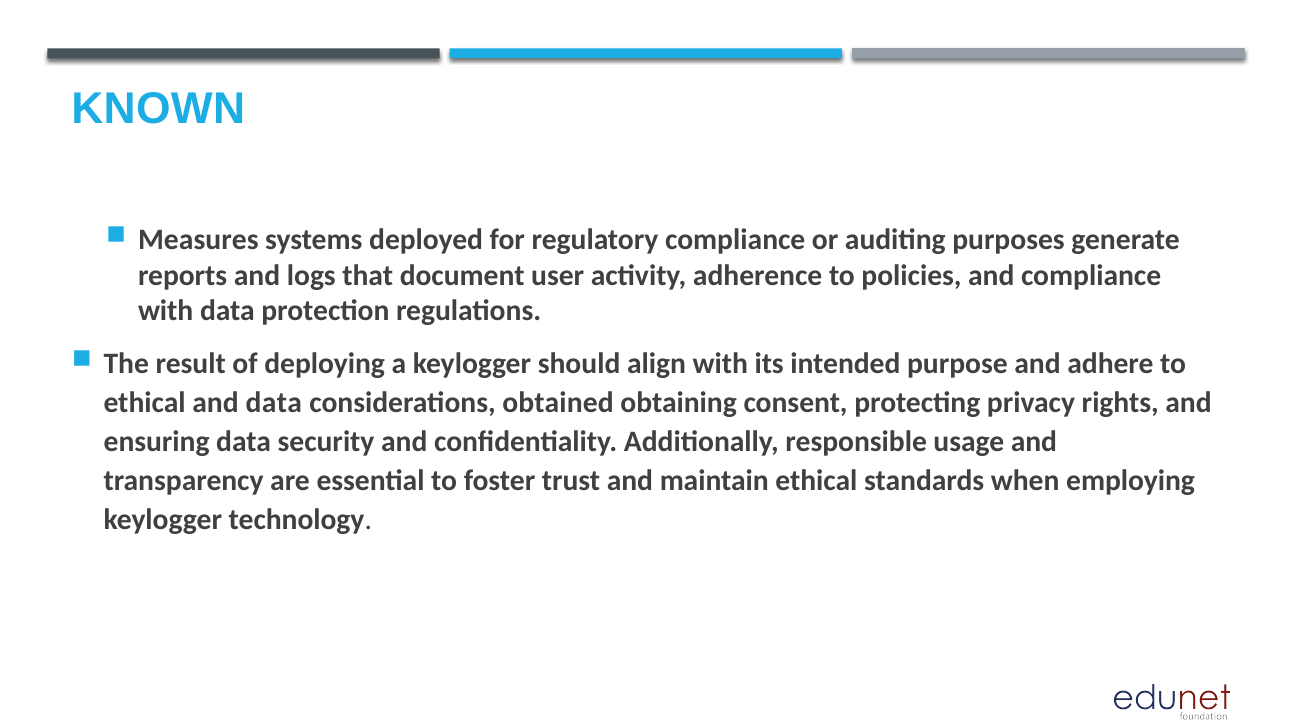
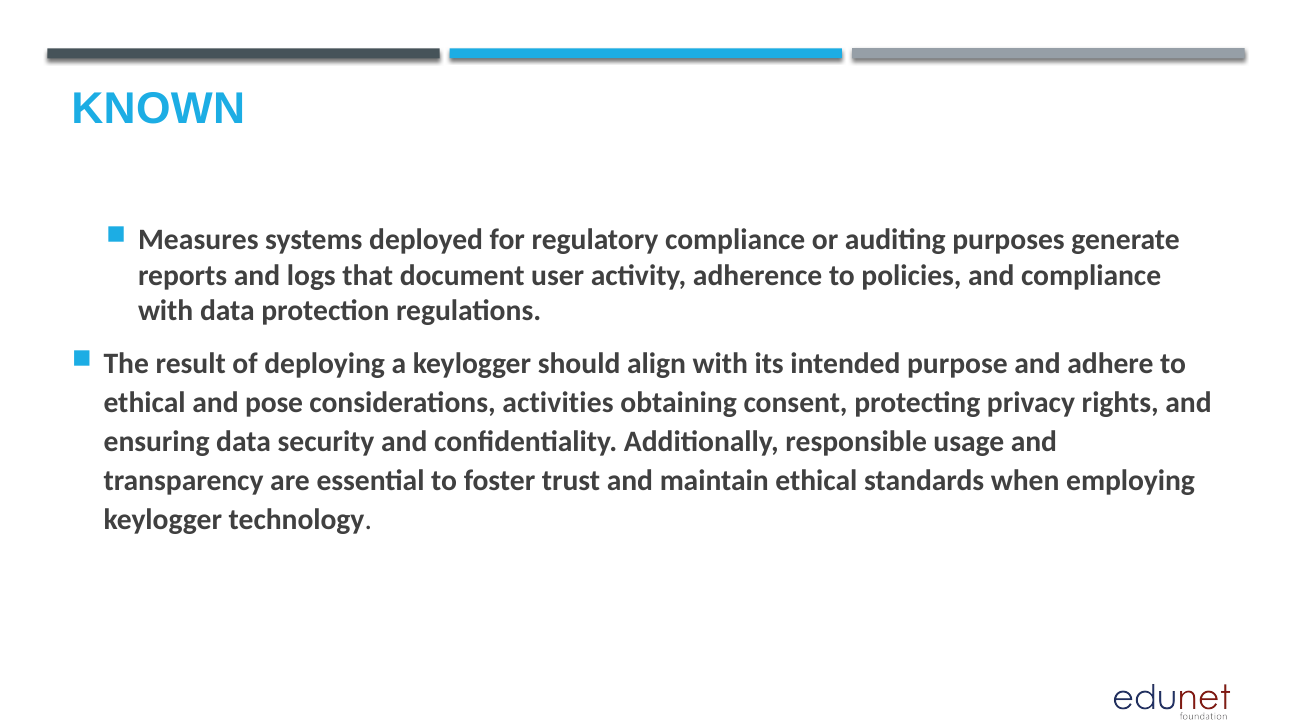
and data: data -> pose (274, 403)
obtained: obtained -> activities (558, 403)
